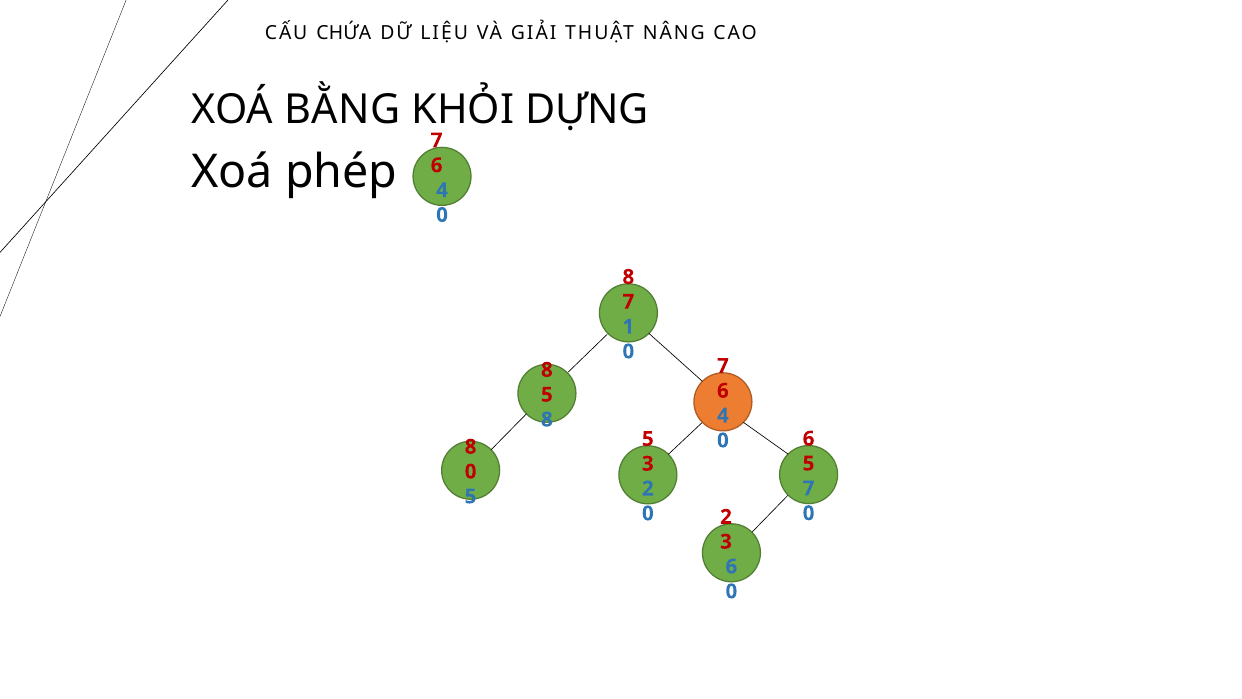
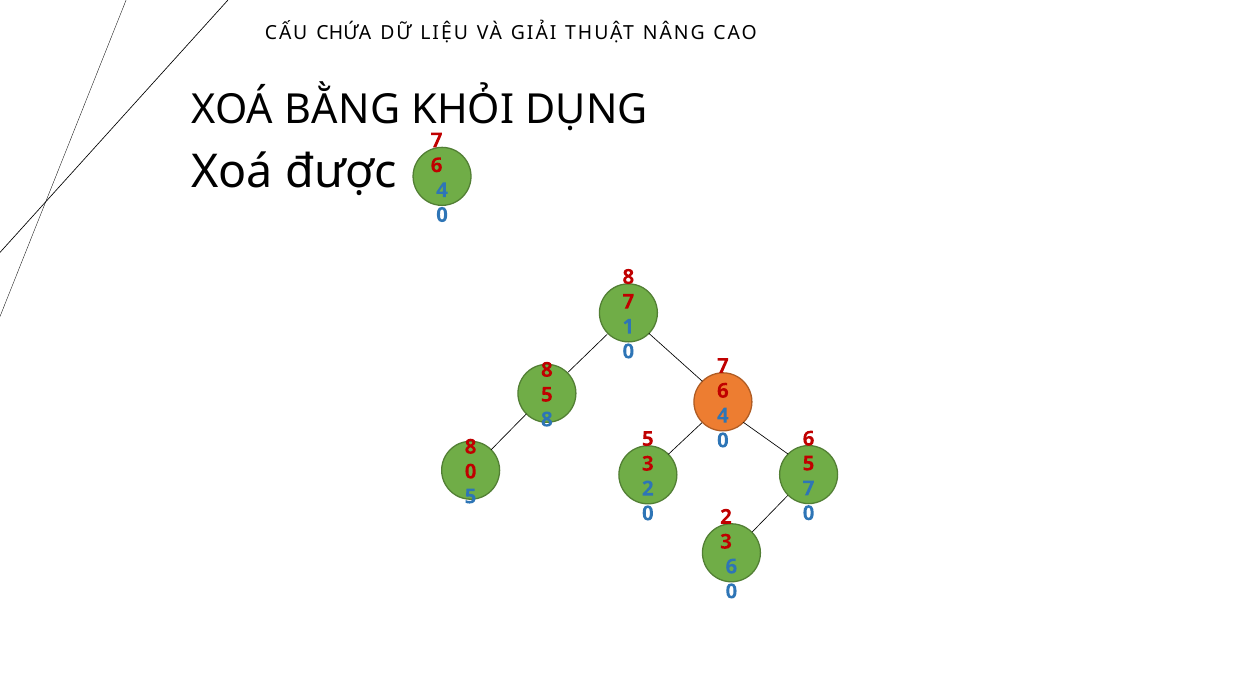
DỰNG: DỰNG -> DỤNG (587, 110)
phép: phép -> được (341, 172)
